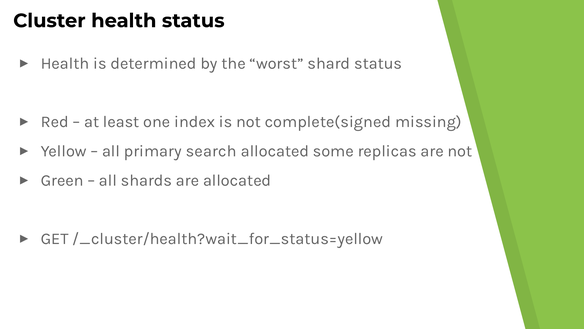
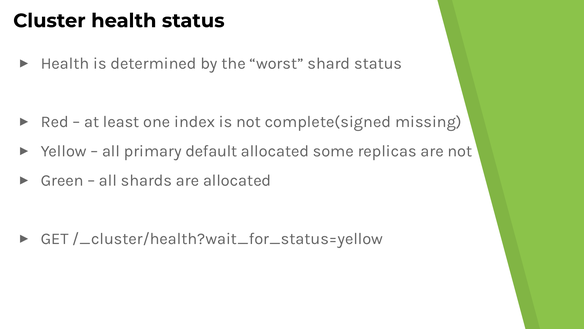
search: search -> default (211, 151)
